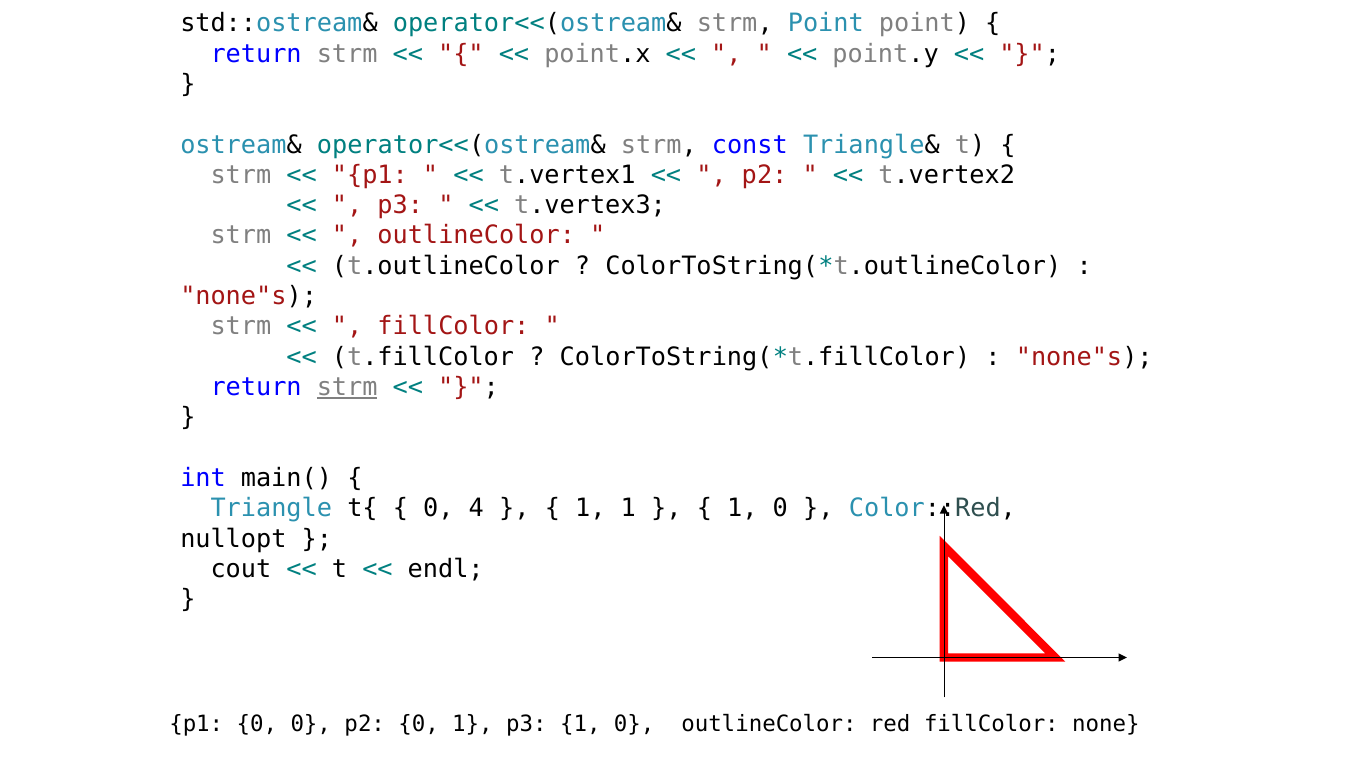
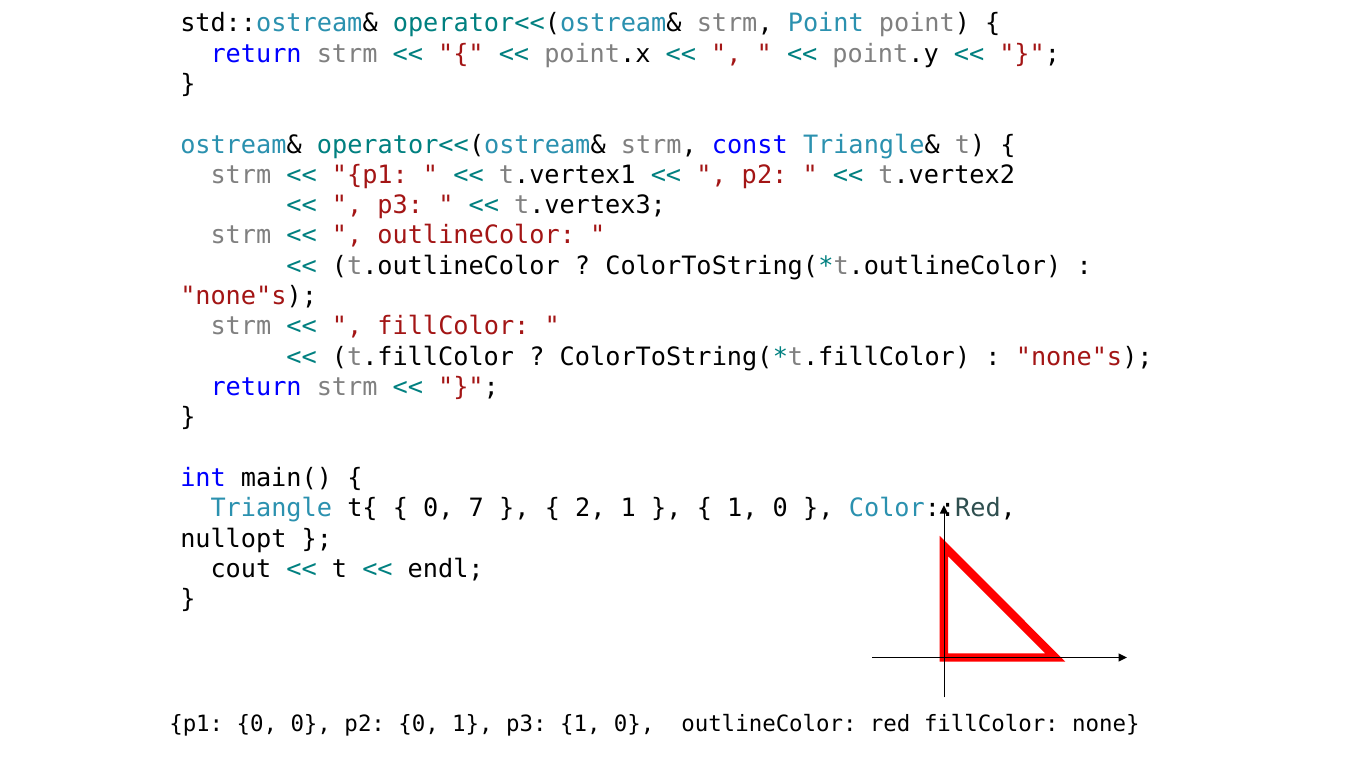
strm underline: present -> none (347, 387)
4: 4 -> 7 (476, 508)
1: 1 -> 2 (590, 508)
